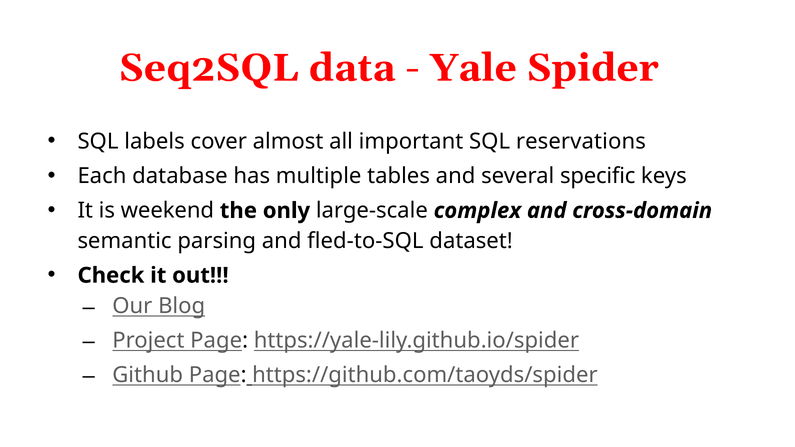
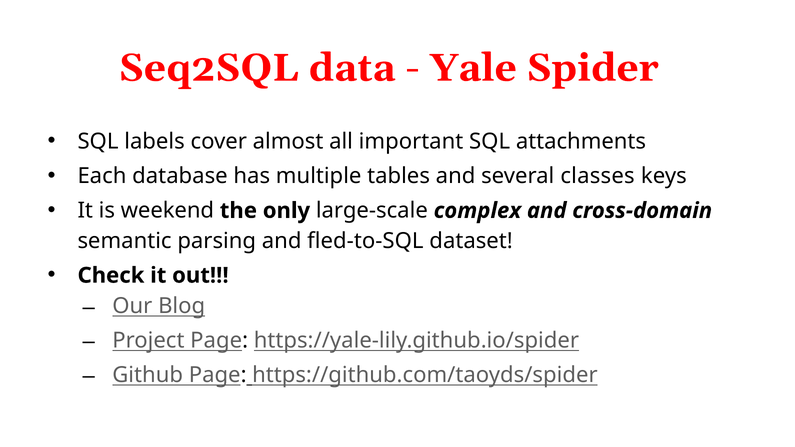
reservations: reservations -> attachments (581, 141)
specific: specific -> classes (598, 176)
